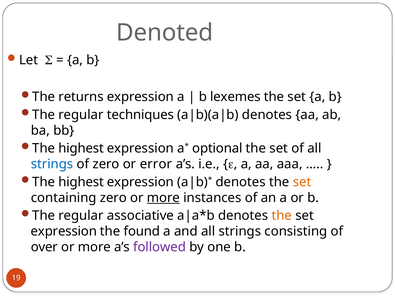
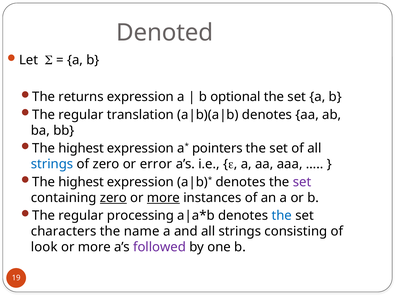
lexemes: lexemes -> optional (235, 97)
techniques: techniques -> translation (140, 115)
optional: optional -> pointers (217, 148)
set colour: orange -> purple (302, 182)
zero underline: none -> present (113, 198)
associative: associative -> processing (140, 216)
the colour: orange -> blue (282, 216)
expression: expression -> characters (64, 232)
found: found -> name (142, 232)
over: over -> look (44, 247)
